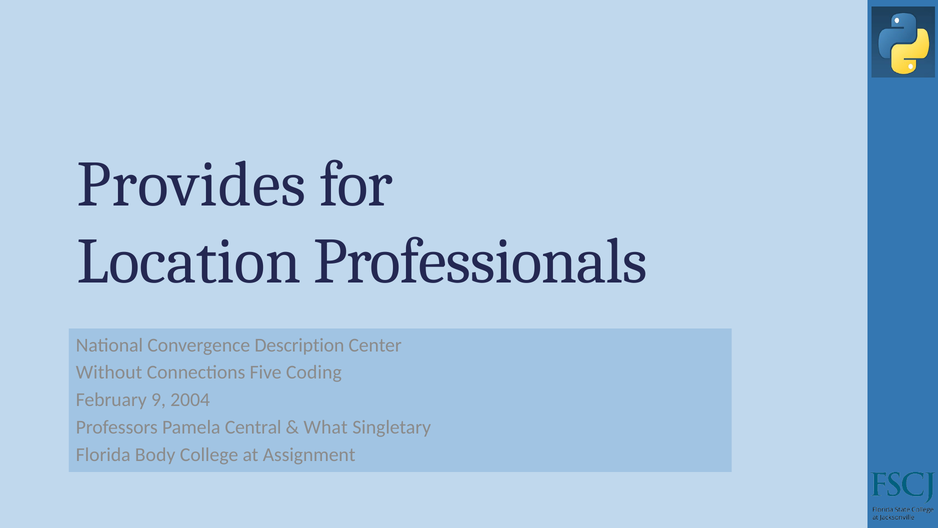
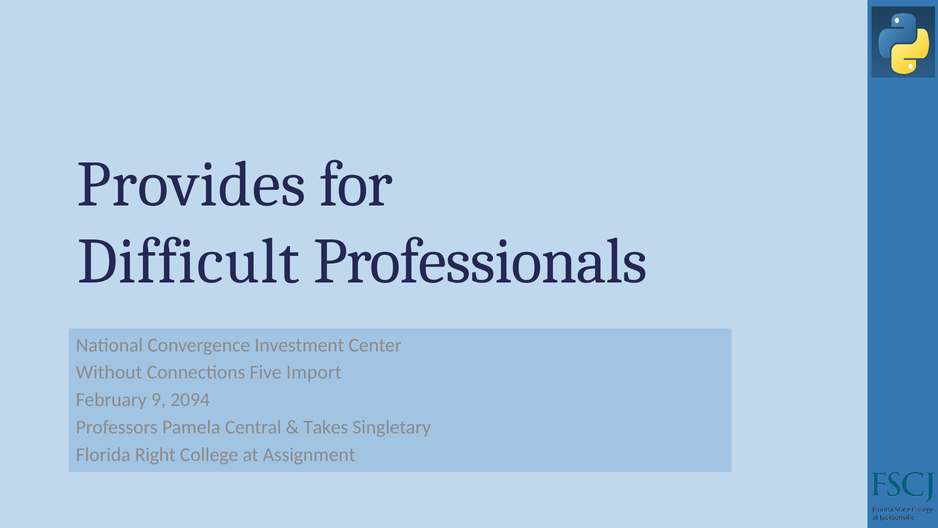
Location: Location -> Difficult (188, 261)
Description: Description -> Investment (299, 345)
Coding: Coding -> Import (314, 372)
2004: 2004 -> 2094 (190, 400)
What: What -> Takes (326, 427)
Body: Body -> Right (155, 454)
